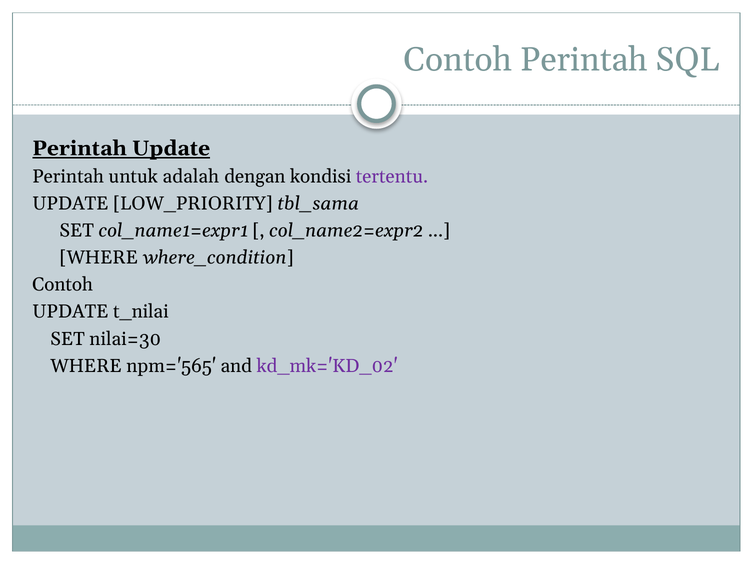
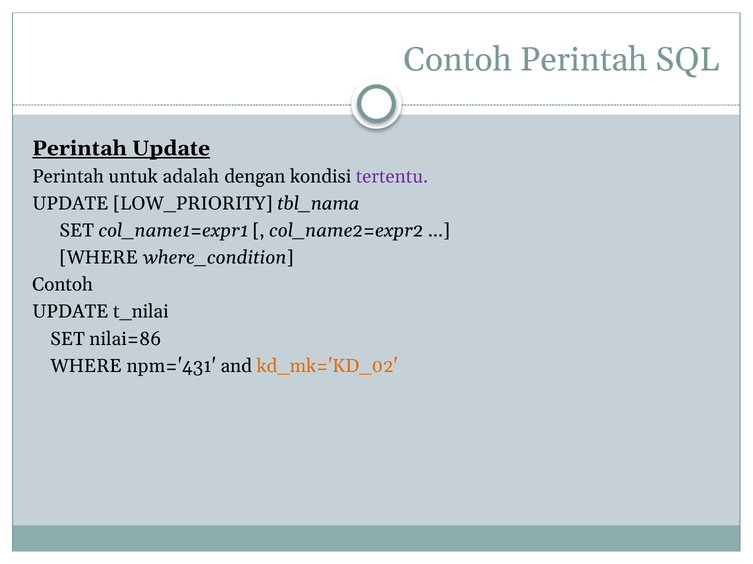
tbl_sama: tbl_sama -> tbl_nama (318, 204)
nilai=30: nilai=30 -> nilai=86 (125, 339)
npm='565: npm='565 -> npm='431 (171, 366)
kd_mk='KD_02 colour: purple -> orange (327, 366)
